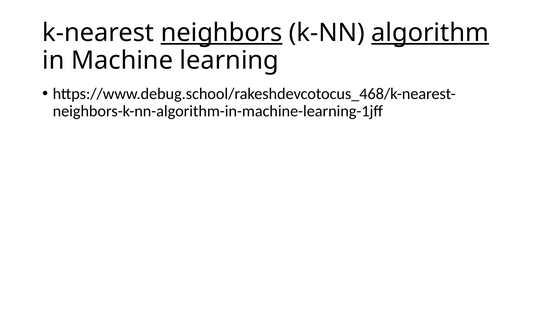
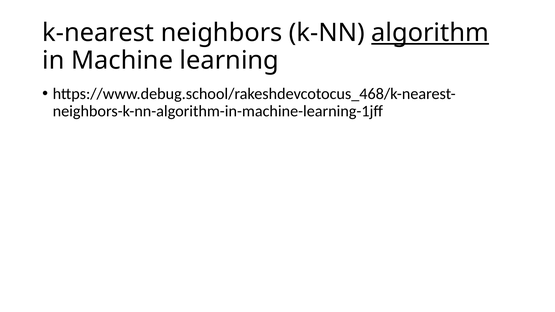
neighbors underline: present -> none (222, 33)
